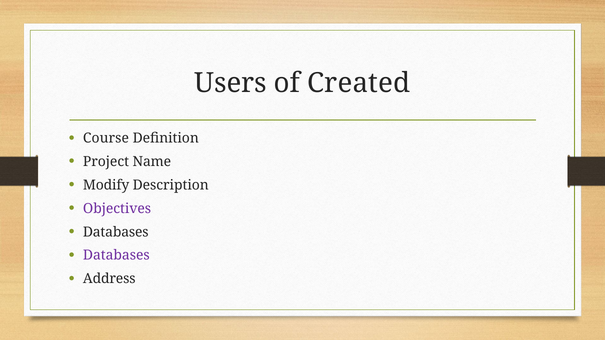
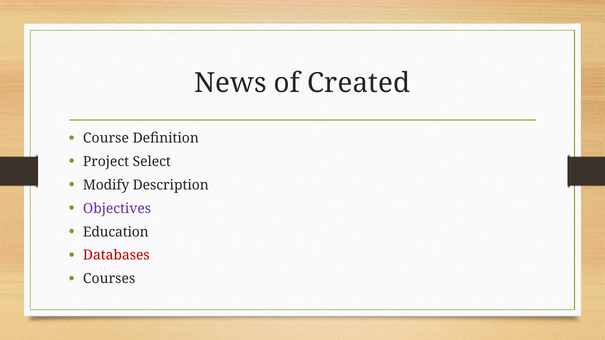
Users: Users -> News (230, 83)
Name: Name -> Select (152, 162)
Databases: Databases -> Education (116, 232)
Databases colour: purple -> red (116, 256)
Address: Address -> Courses (109, 279)
